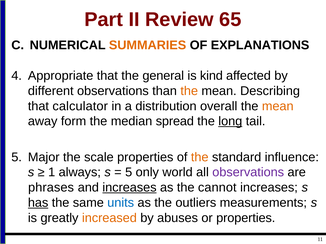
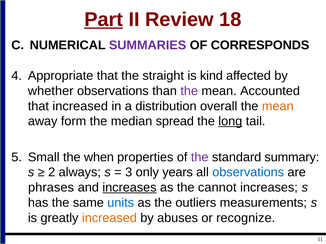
Part underline: none -> present (104, 20)
65: 65 -> 18 (230, 20)
SUMMARIES colour: orange -> purple (148, 45)
EXPLANATIONS: EXPLANATIONS -> CORRESPONDS (260, 45)
general: general -> straight (163, 76)
different: different -> whether (51, 91)
the colour: orange -> purple (189, 91)
Describing: Describing -> Accounted (270, 91)
that calculator: calculator -> increased (80, 106)
Major: Major -> Small (44, 157)
scale: scale -> when (99, 157)
the colour: orange -> purple (200, 157)
influence: influence -> summary (292, 157)
1: 1 -> 2 (52, 173)
5: 5 -> 3 (129, 173)
world: world -> years (178, 173)
observations colour: purple -> blue (248, 173)
has underline: present -> none (38, 203)
or properties: properties -> recognize (246, 218)
